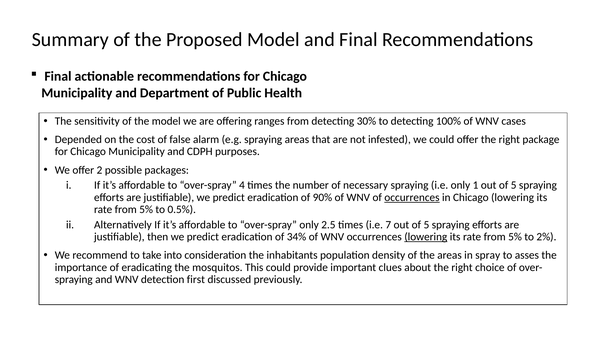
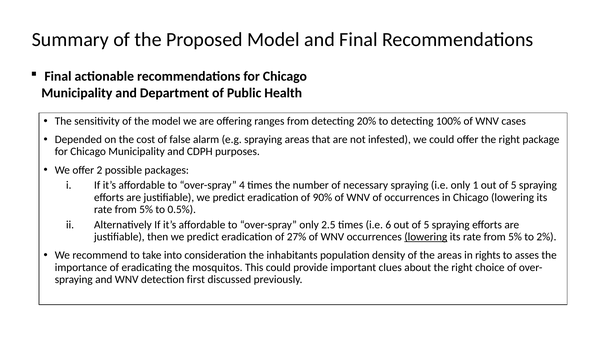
30%: 30% -> 20% (366, 121)
occurrences underline: present -> none (412, 197)
7: 7 -> 6 (388, 224)
34%: 34% -> 27% (297, 236)
spray: spray -> rights (488, 255)
